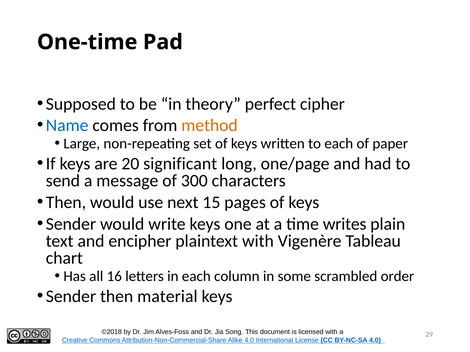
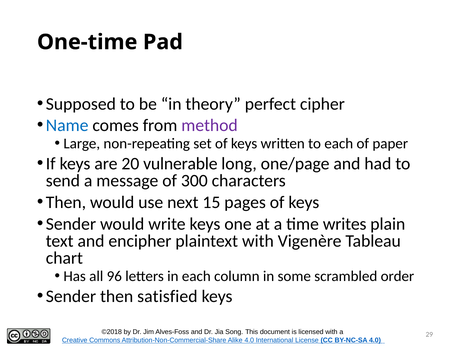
method colour: orange -> purple (210, 126)
significant: significant -> vulnerable (180, 164)
16: 16 -> 96 (114, 277)
material: material -> satisfied (167, 297)
